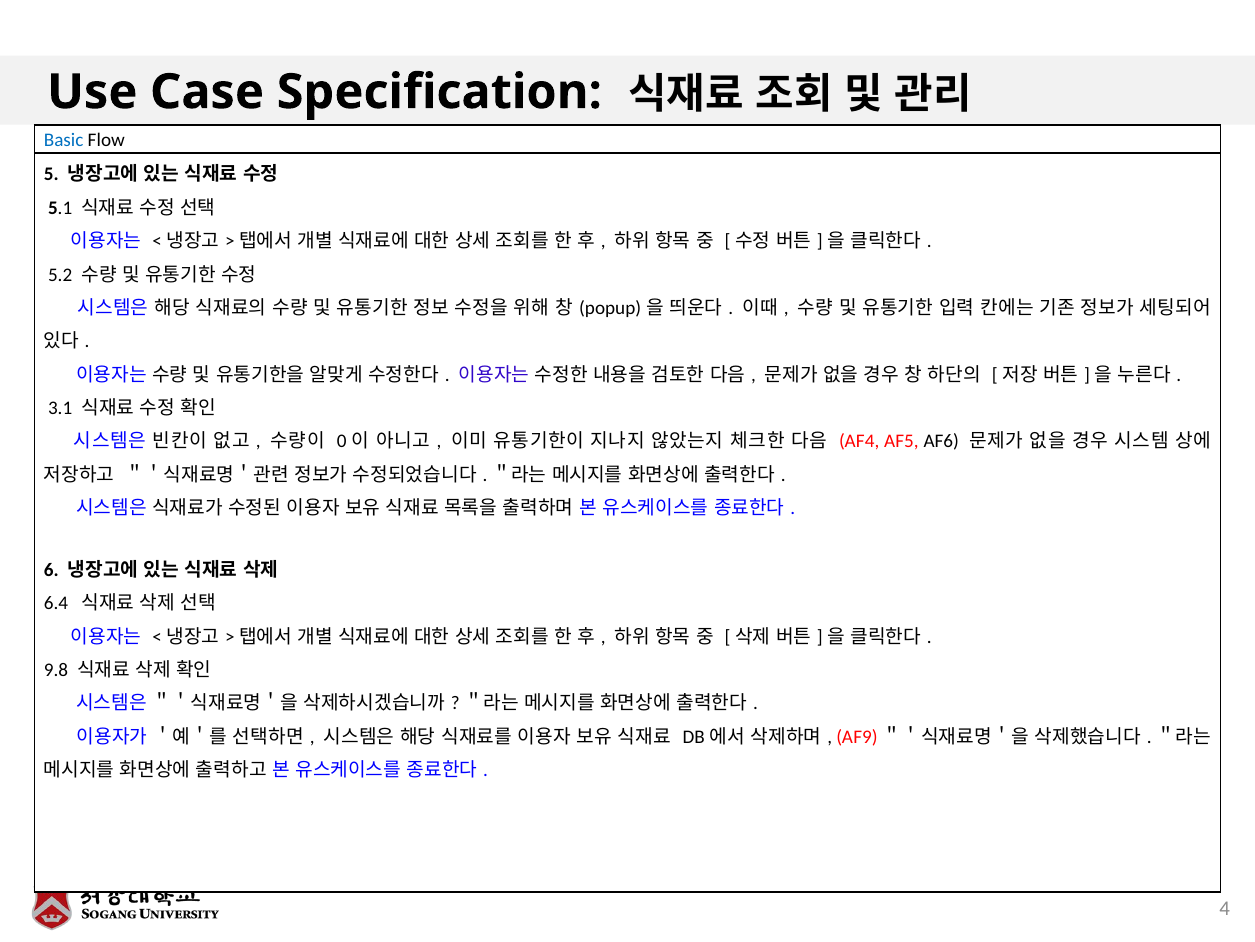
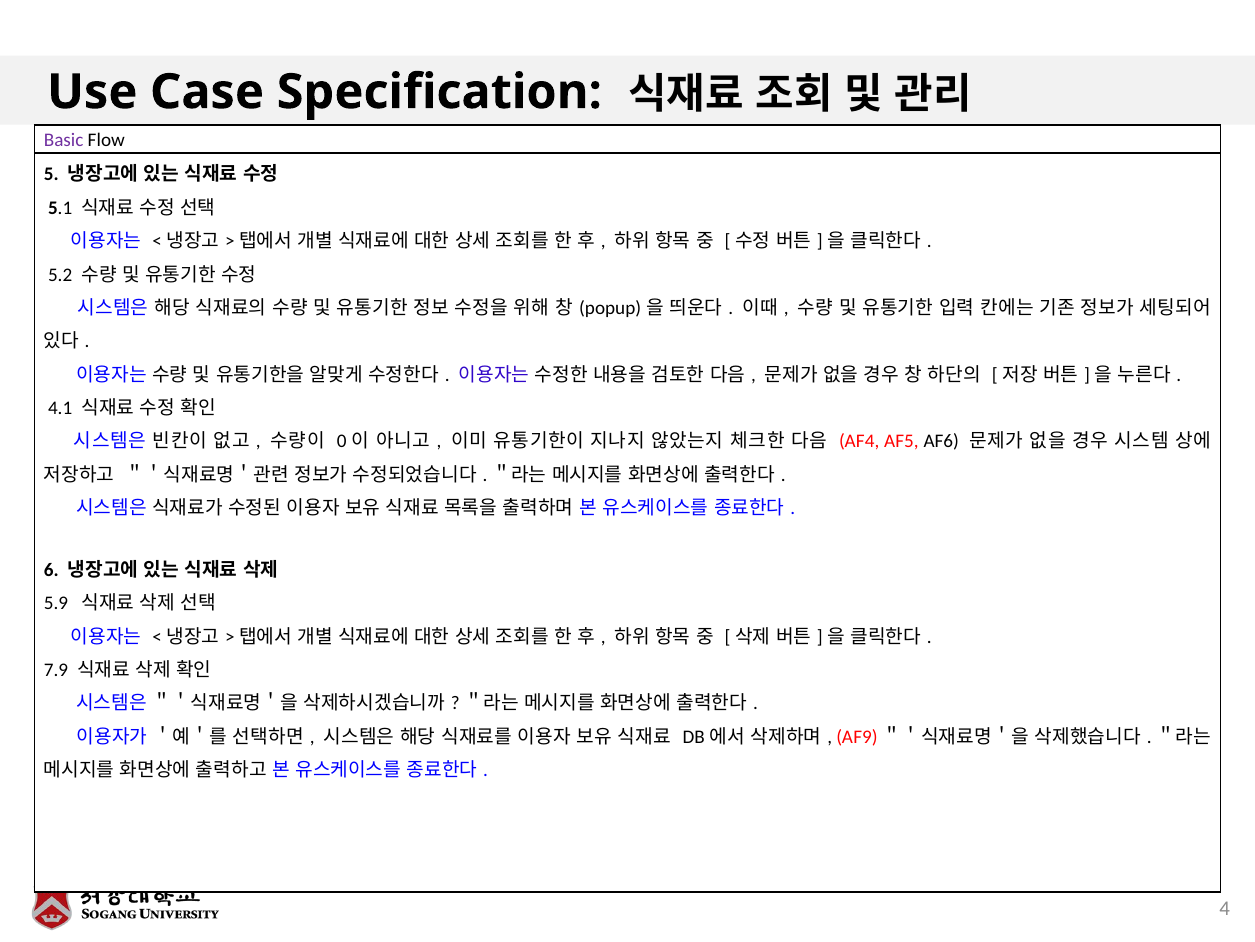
Basic colour: blue -> purple (64, 140)
3.1: 3.1 -> 4.1 (60, 408)
6.4: 6.4 -> 5.9 (56, 603)
9.8: 9.8 -> 7.9 (56, 670)
